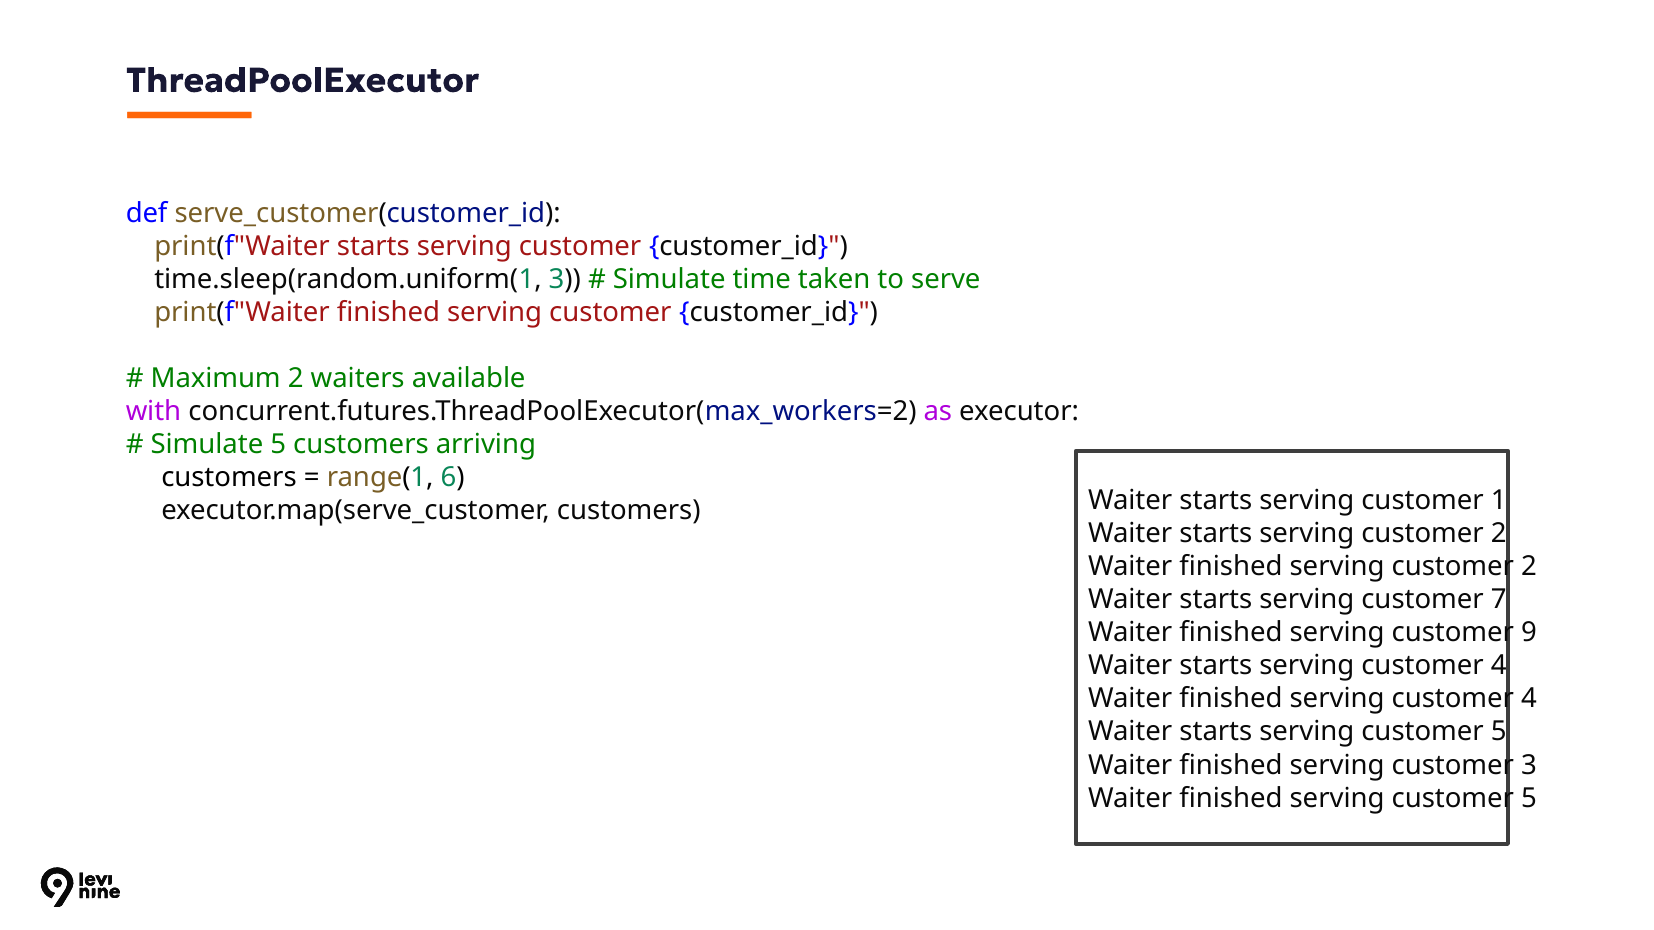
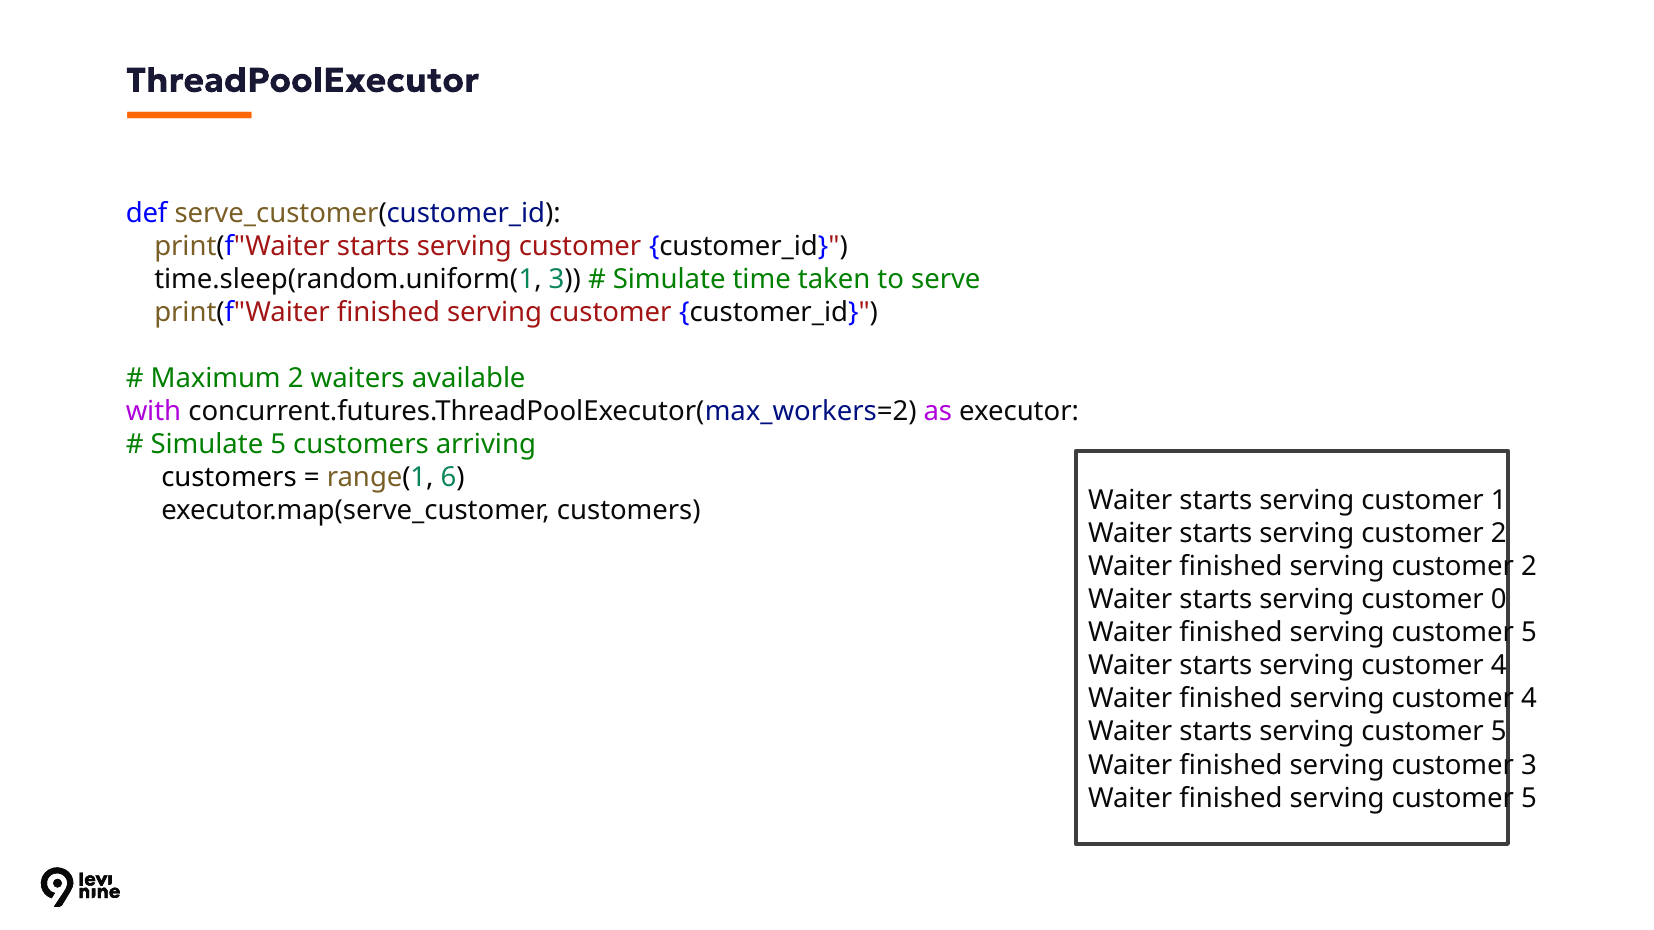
7: 7 -> 0 (1499, 600)
9: 9 -> 5 (1529, 633)
